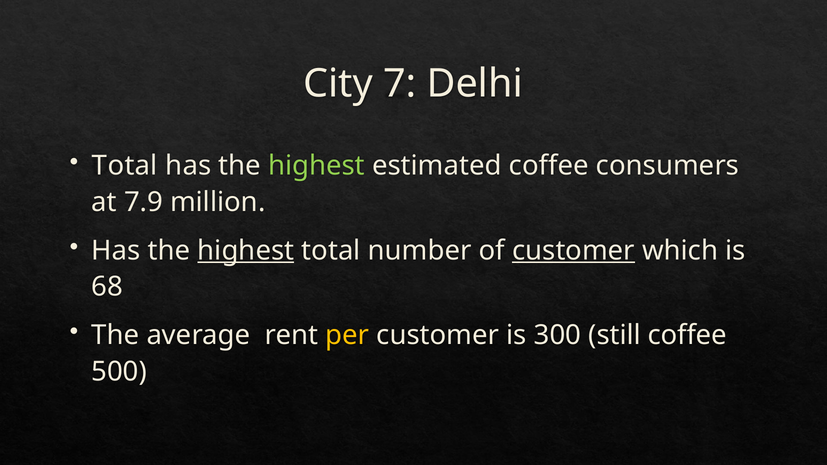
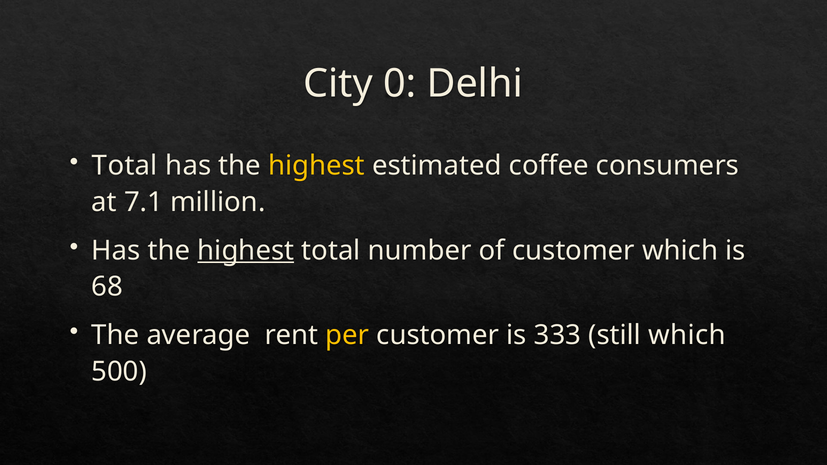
7: 7 -> 0 (400, 84)
highest colour: light green -> yellow (316, 166)
7.9: 7.9 -> 7.1 (143, 202)
customer underline: present -> none (573, 251)
300: 300 -> 333 (557, 335)
still coffee: coffee -> which (687, 335)
